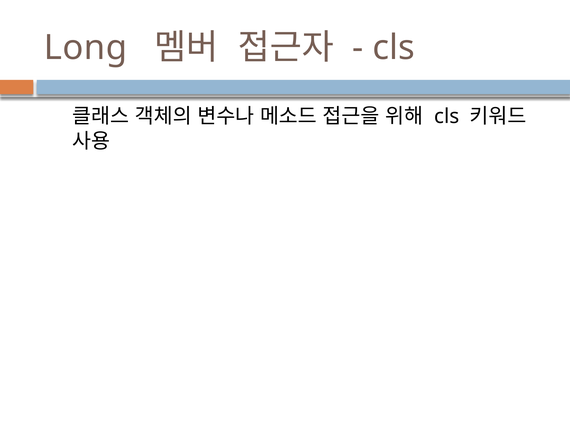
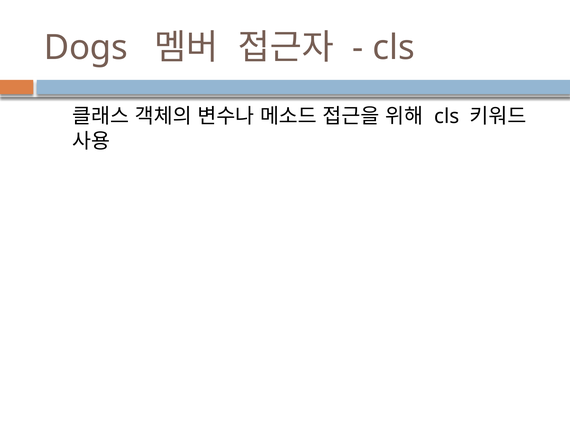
Long: Long -> Dogs (86, 48)
